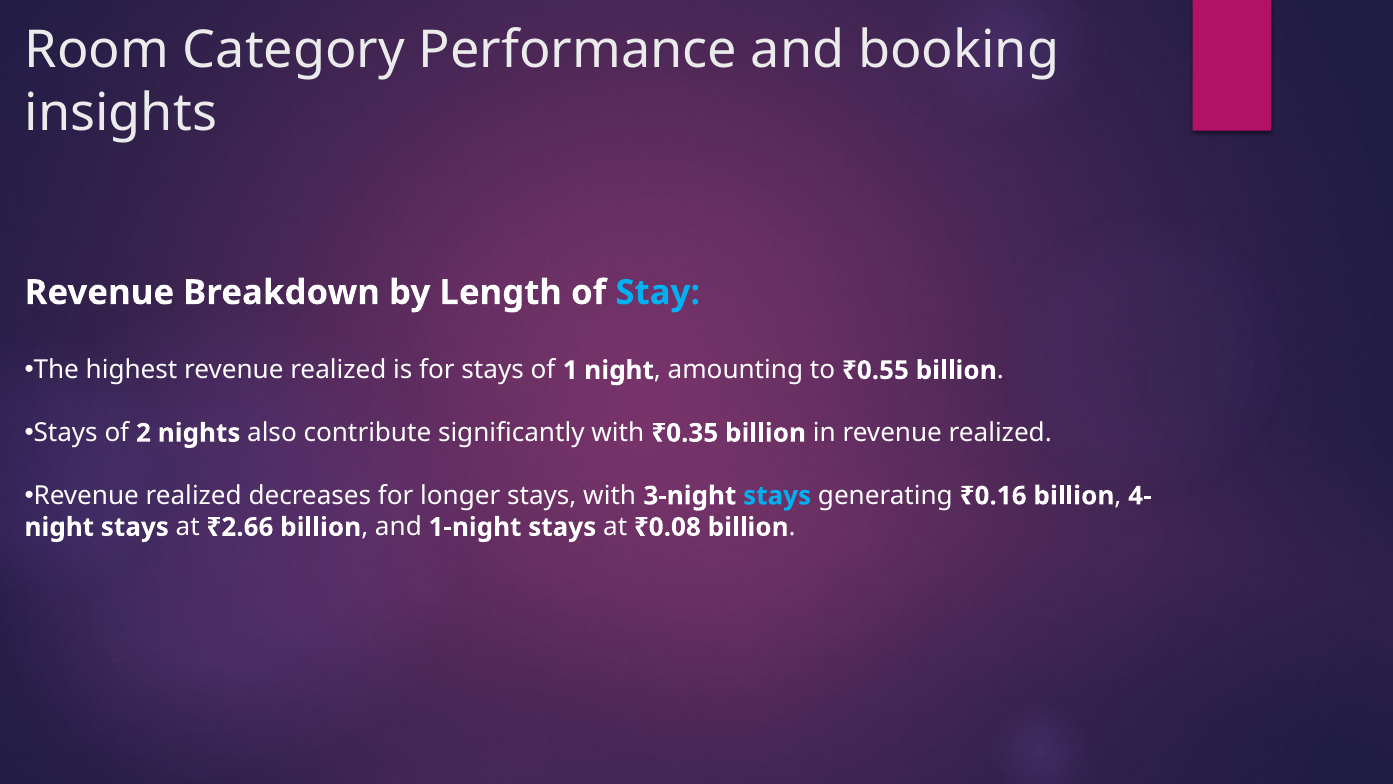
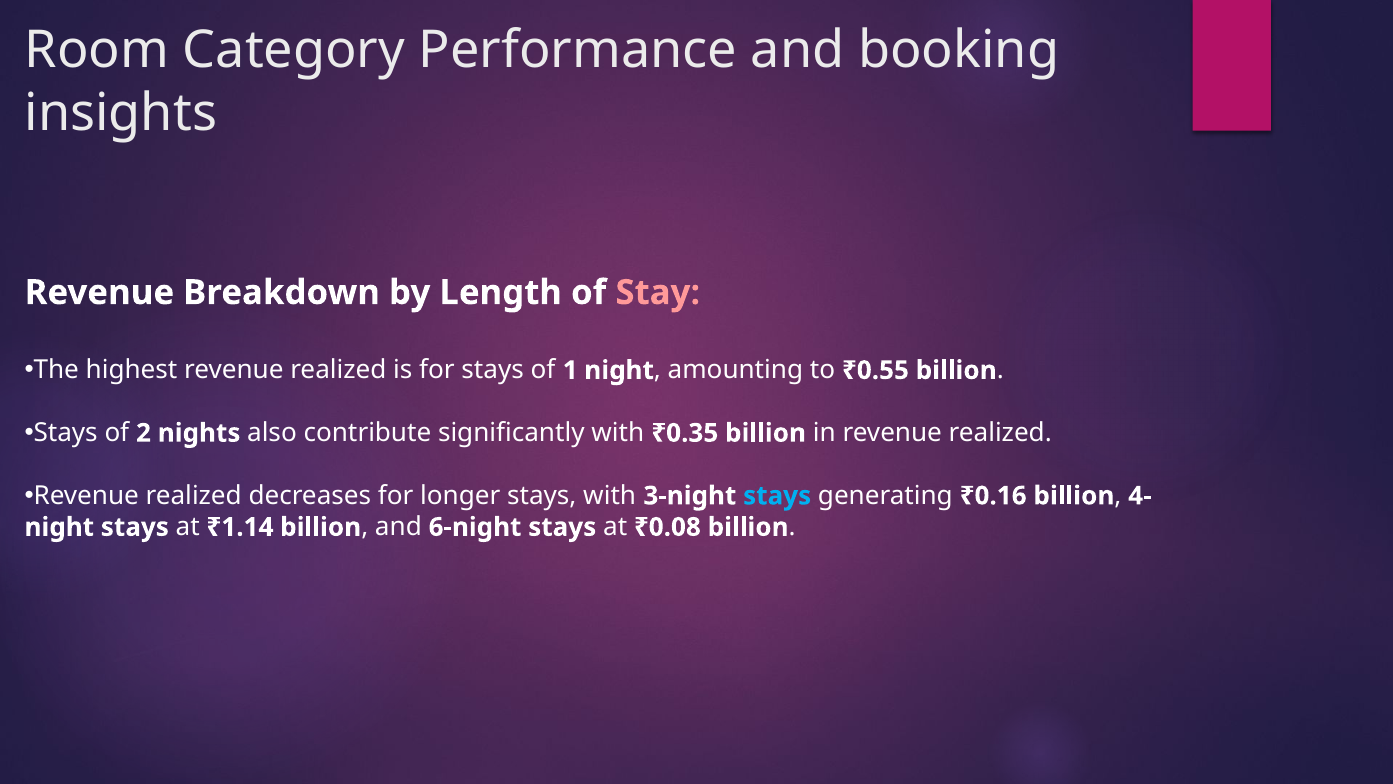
Stay colour: light blue -> pink (658, 292)
₹2.66: ₹2.66 -> ₹1.14 (240, 527)
1-night: 1-night -> 6-night (475, 527)
